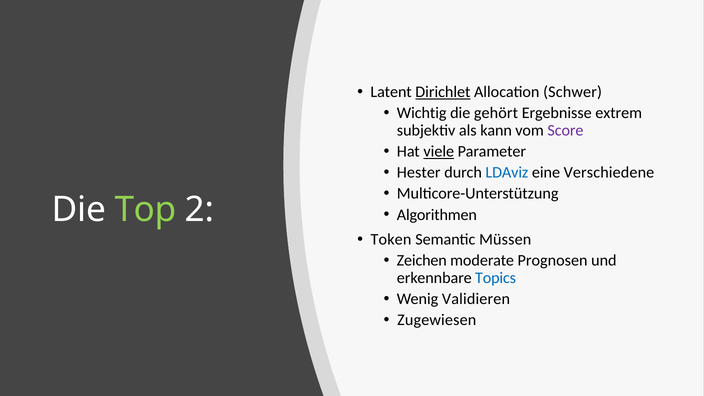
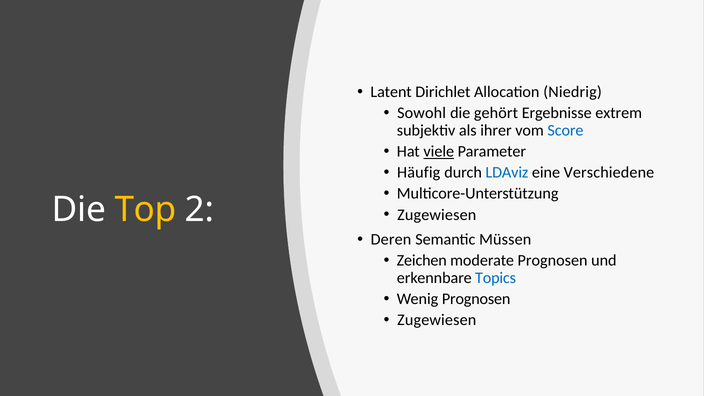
Dirichlet underline: present -> none (443, 92)
Schwer: Schwer -> Niedrig (573, 92)
Wichtig: Wichtig -> Sowohl (422, 113)
kann: kann -> ihrer (496, 130)
Score colour: purple -> blue (565, 130)
Hester: Hester -> Häufig (419, 173)
Top colour: light green -> yellow (146, 210)
Algorithmen: Algorithmen -> Zugewiesen (437, 215)
Token: Token -> Deren (391, 239)
Wenig Validieren: Validieren -> Prognosen (476, 299)
